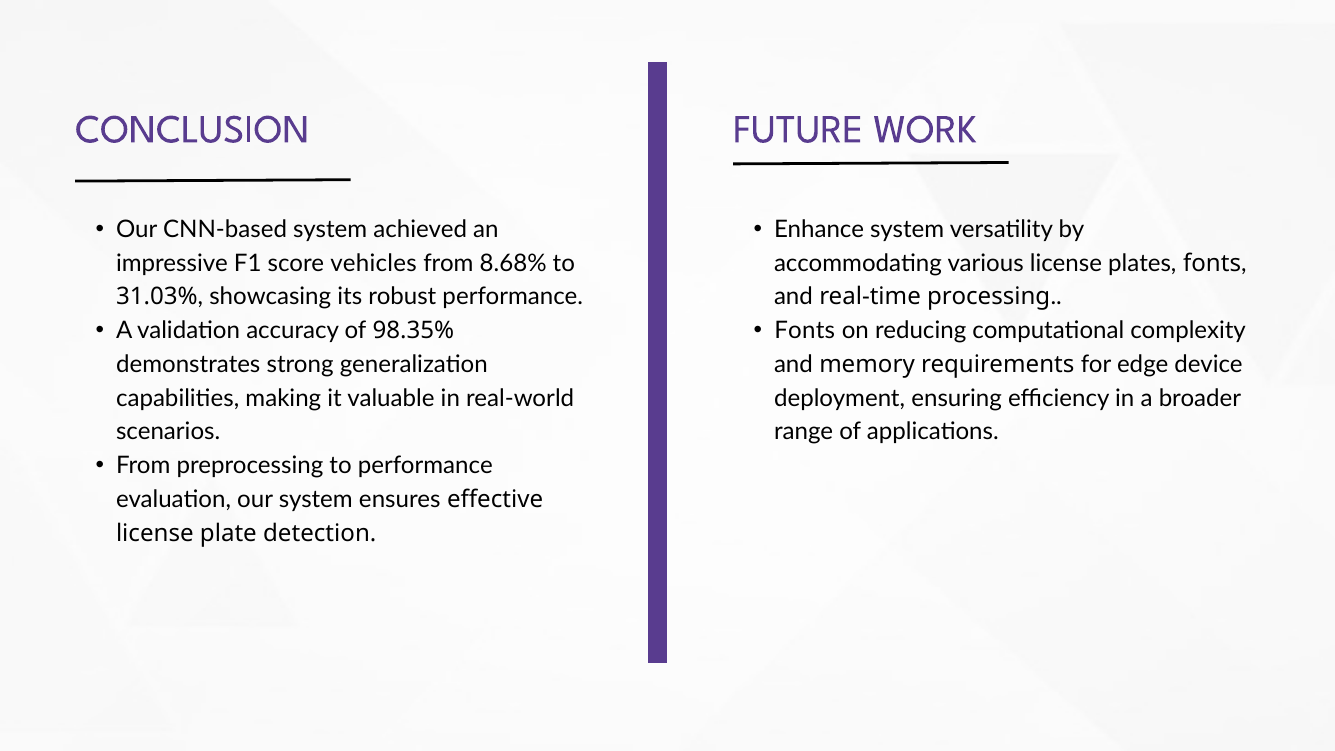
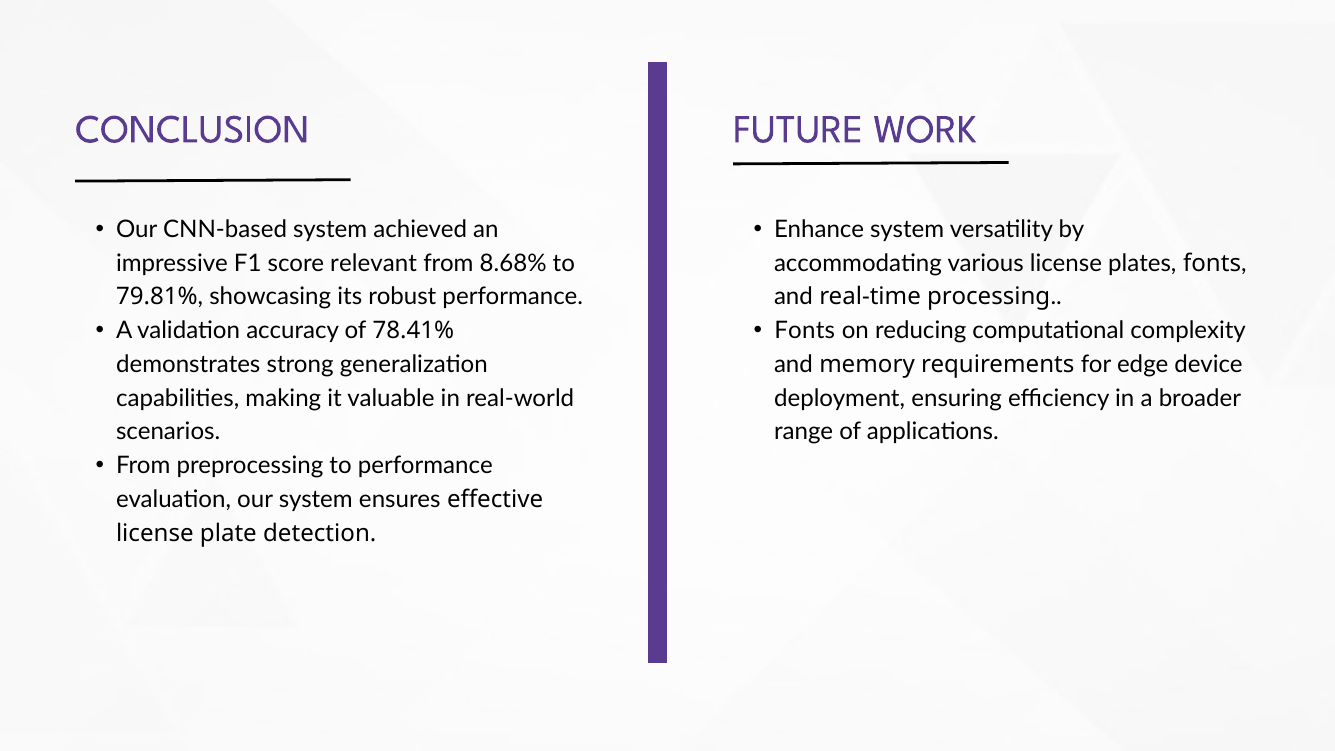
vehicles: vehicles -> relevant (374, 263)
31.03%: 31.03% -> 79.81% (157, 297)
98.35%: 98.35% -> 78.41% (413, 331)
